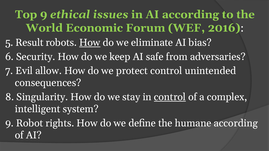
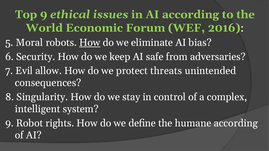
Result: Result -> Moral (29, 43)
protect control: control -> threats (166, 71)
control underline: present -> none (170, 97)
